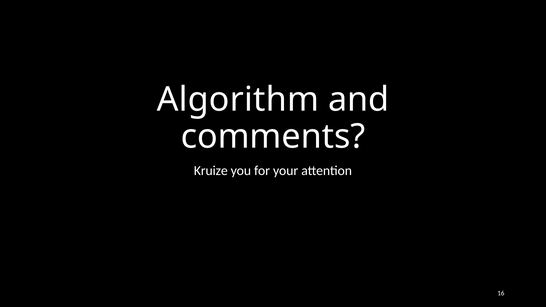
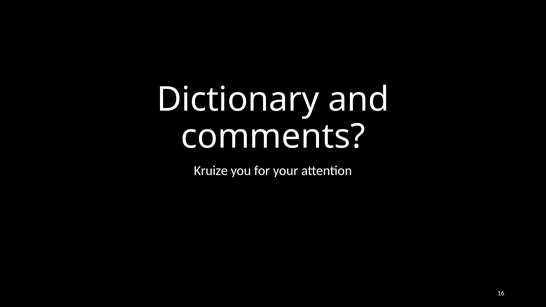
Algorithm: Algorithm -> Dictionary (238, 100)
